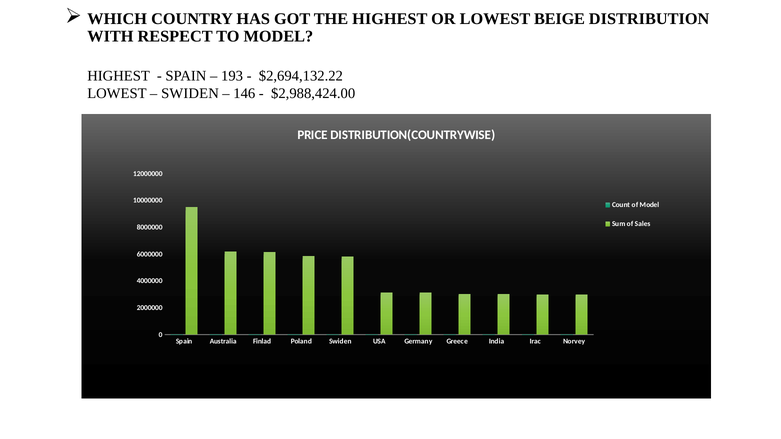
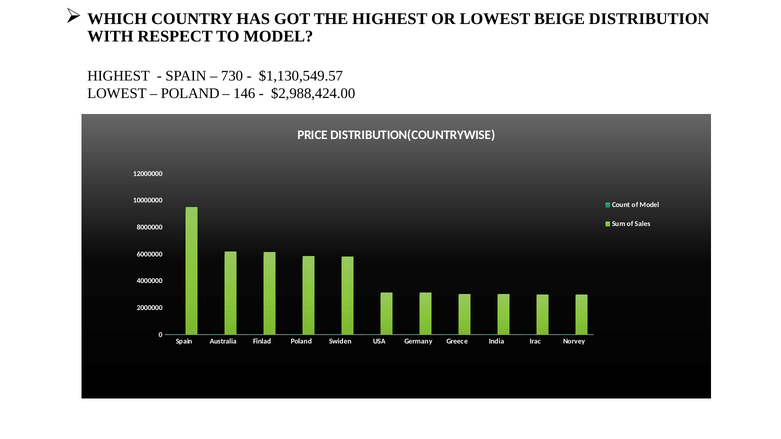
193: 193 -> 730 (232, 76)
$2,694,132.22: $2,694,132.22 -> $1,130,549.57 (301, 76)
SWIDEN: SWIDEN -> POLAND (190, 94)
